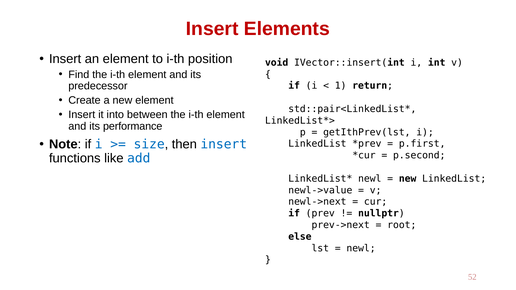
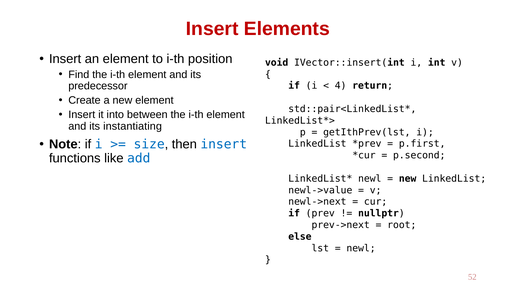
1: 1 -> 4 (341, 86)
performance: performance -> instantiating (133, 126)
